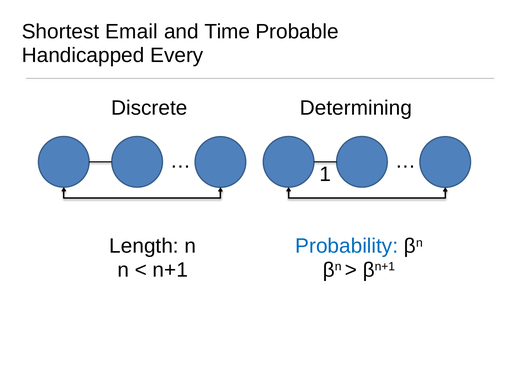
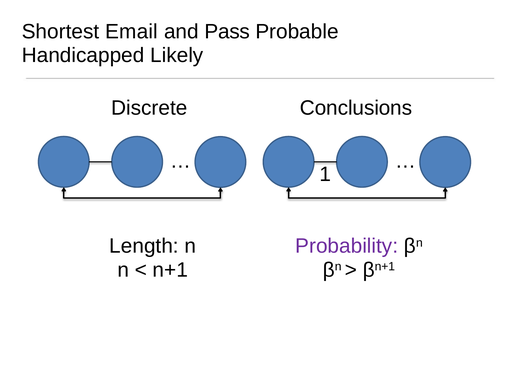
Time: Time -> Pass (227, 32)
Every: Every -> Likely (177, 55)
Determining: Determining -> Conclusions (356, 108)
Probability colour: blue -> purple (347, 246)
